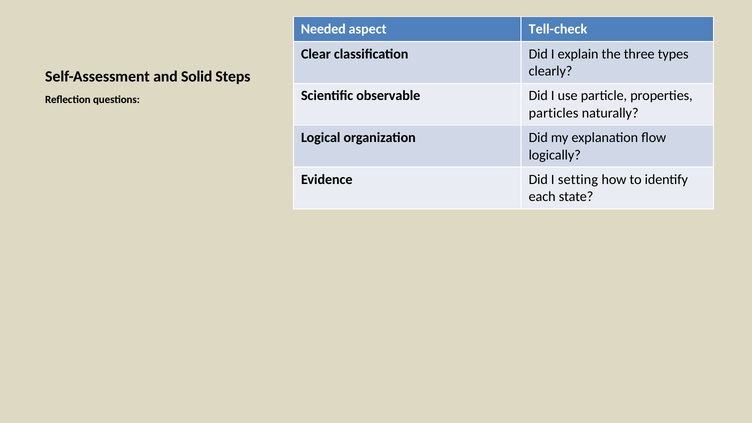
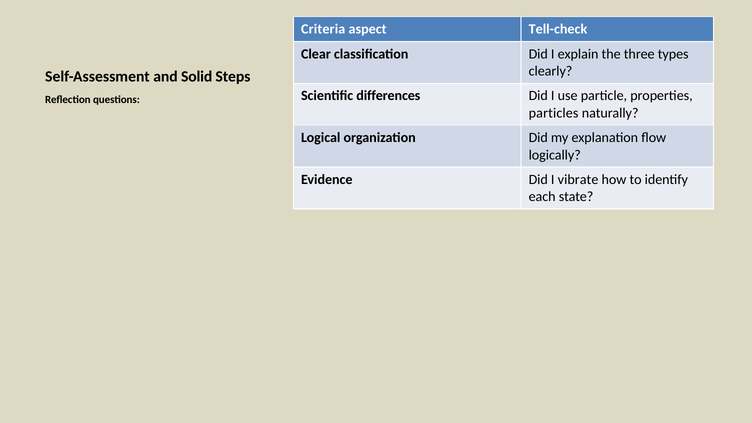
Needed: Needed -> Criteria (323, 29)
observable: observable -> differences (388, 96)
setting: setting -> vibrate (578, 180)
